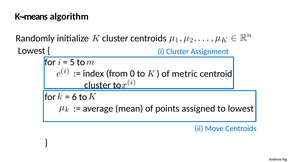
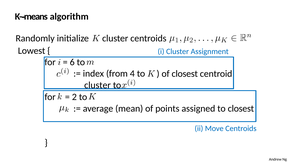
5: 5 -> 6 (72, 62)
0: 0 -> 4 (132, 74)
of metric: metric -> closest (185, 74)
6: 6 -> 2 (74, 97)
to lowest: lowest -> closest (241, 109)
